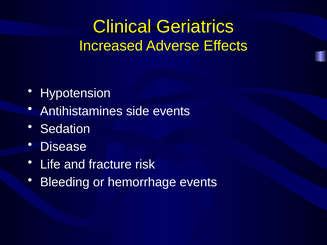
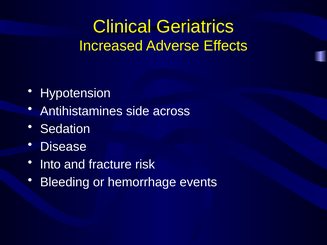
side events: events -> across (171, 111)
Life: Life -> Into (50, 165)
